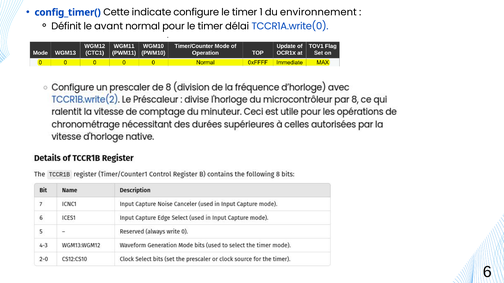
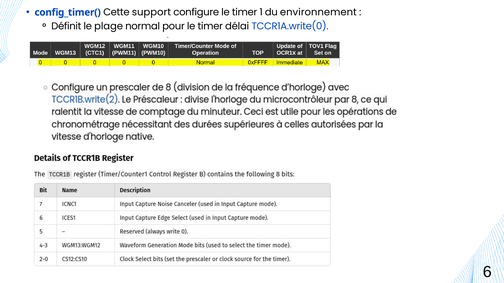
indicate: indicate -> support (151, 12)
avant: avant -> plage (109, 26)
